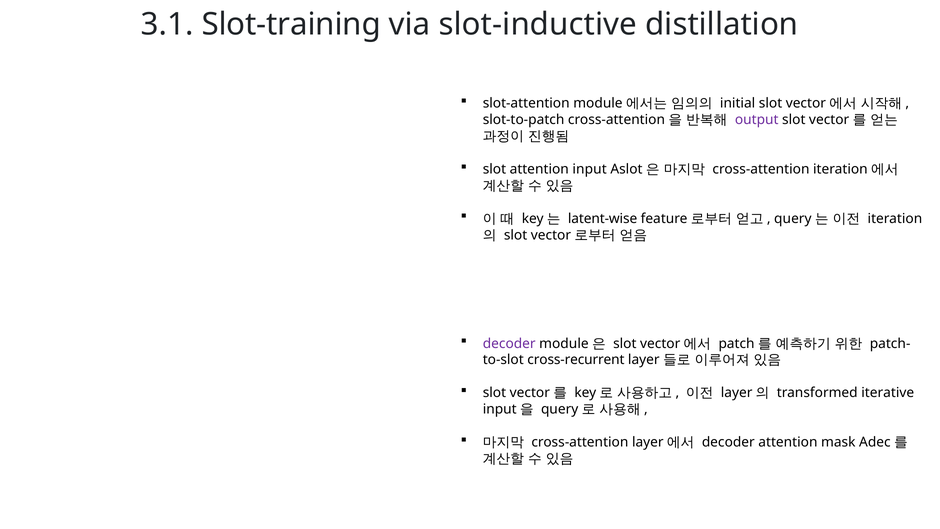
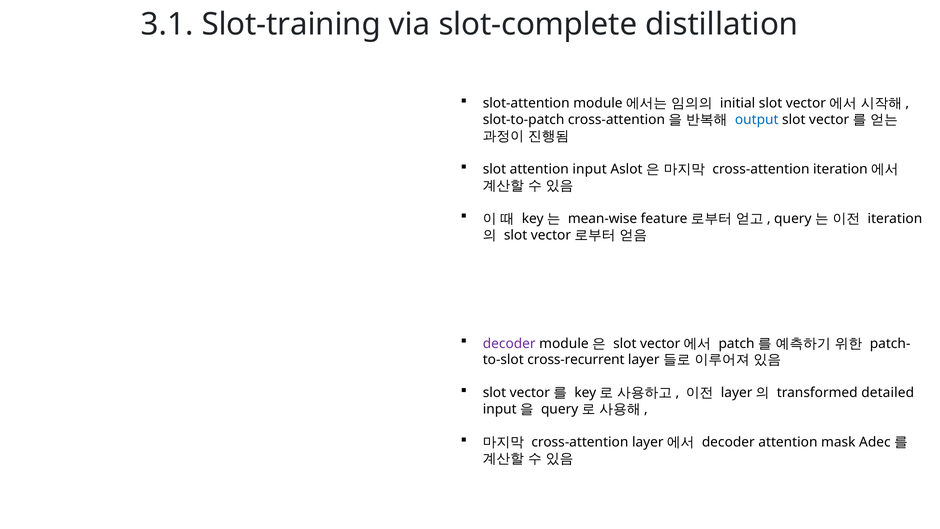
slot-inductive: slot-inductive -> slot-complete (538, 24)
output colour: purple -> blue (757, 120)
latent-wise: latent-wise -> mean-wise (603, 219)
iterative: iterative -> detailed (888, 393)
